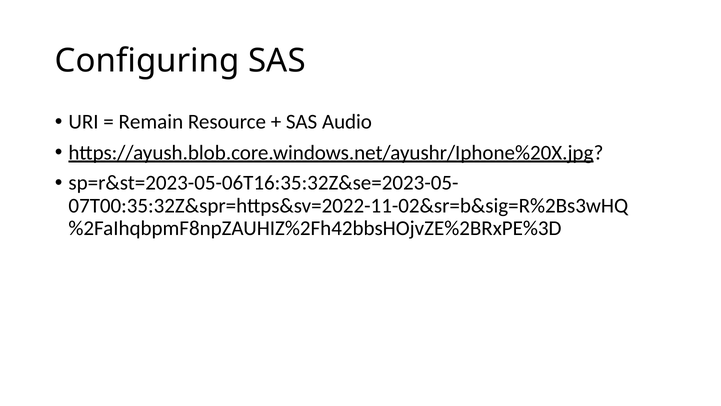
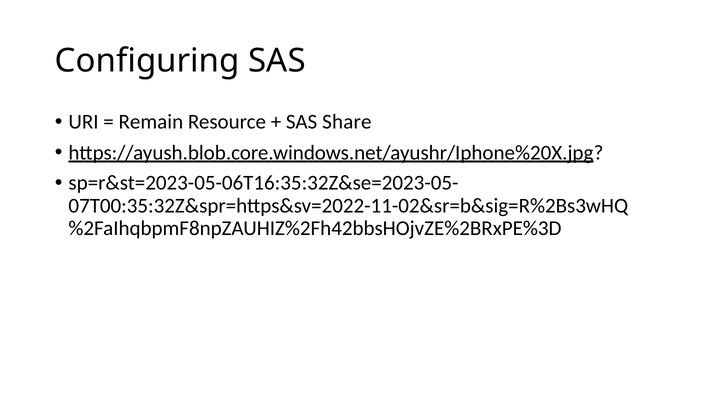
Audio: Audio -> Share (347, 122)
